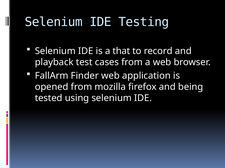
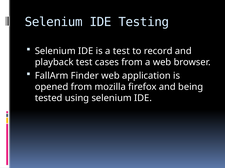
a that: that -> test (121, 51)
